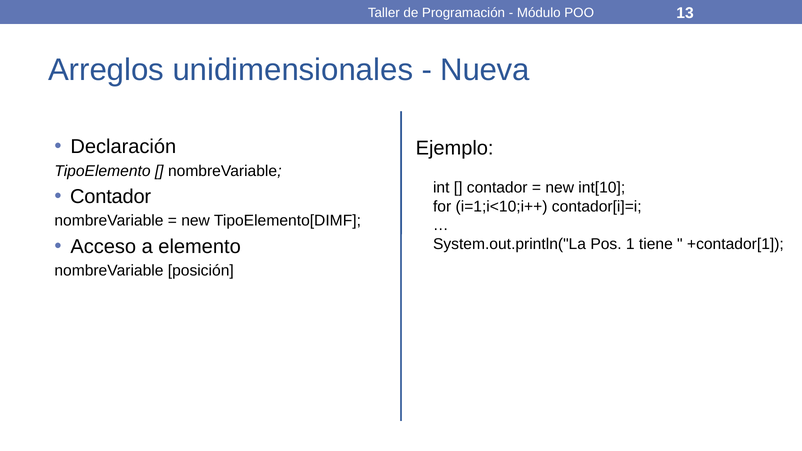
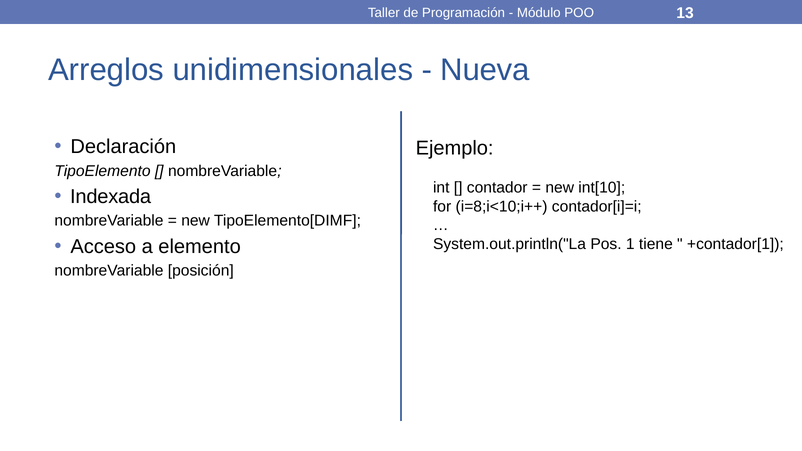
Contador: Contador -> Indexada (111, 197)
i=1;i<10;i++: i=1;i<10;i++ -> i=8;i<10;i++ (502, 207)
